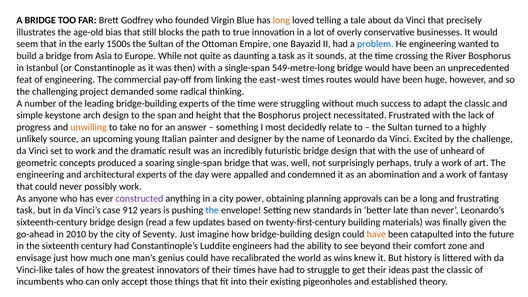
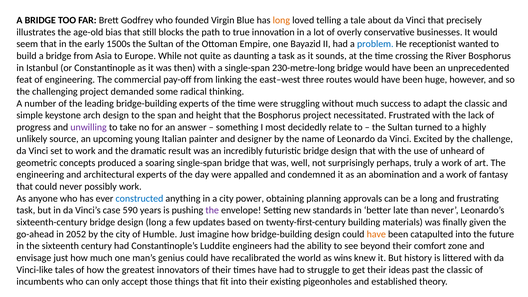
He engineering: engineering -> receptionist (433, 44)
549-metre-long: 549-metre-long -> 230-metre-long (303, 68)
east–west times: times -> three (313, 80)
unwilling colour: orange -> purple (89, 127)
constructed colour: purple -> blue (139, 198)
912: 912 -> 590 (130, 210)
the colour: blue -> purple (212, 210)
design read: read -> long (156, 222)
2010: 2010 -> 2052 (76, 234)
Seventy: Seventy -> Humble (160, 234)
